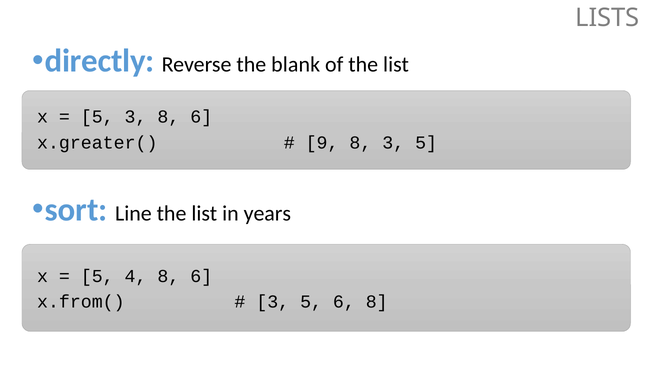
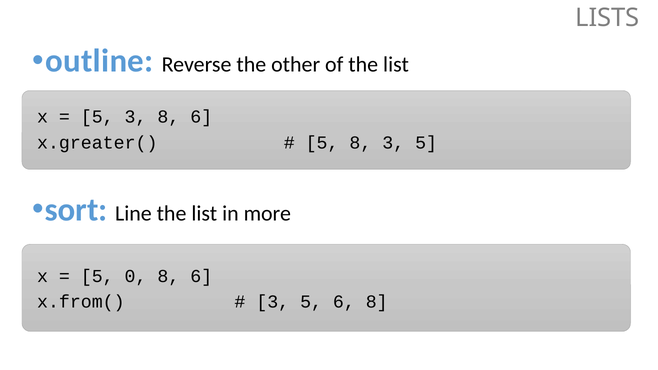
directly: directly -> outline (99, 61)
blank: blank -> other (296, 65)
9: 9 -> 5 (322, 143)
years: years -> more (267, 214)
4: 4 -> 0 (136, 276)
